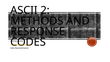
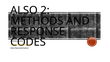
ASCII: ASCII -> ALSO (24, 10)
